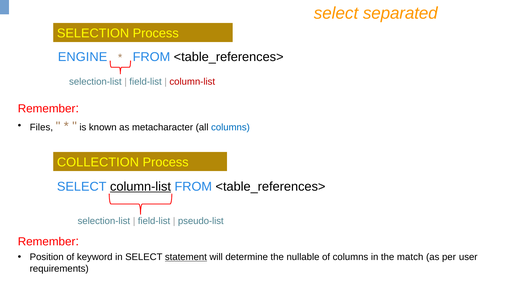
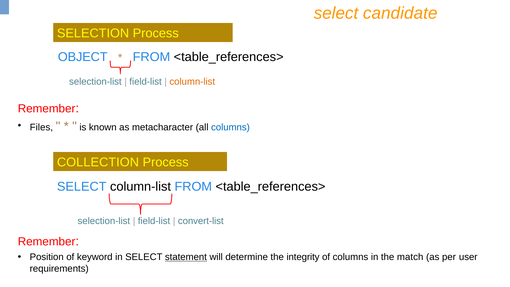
separated: separated -> candidate (400, 13)
ENGINE: ENGINE -> OBJECT (83, 57)
column-list colour: red -> orange (192, 82)
column-list underline: present -> none (141, 186)
pseudo-list: pseudo-list -> convert-list (201, 221)
nullable: nullable -> integrity (303, 257)
